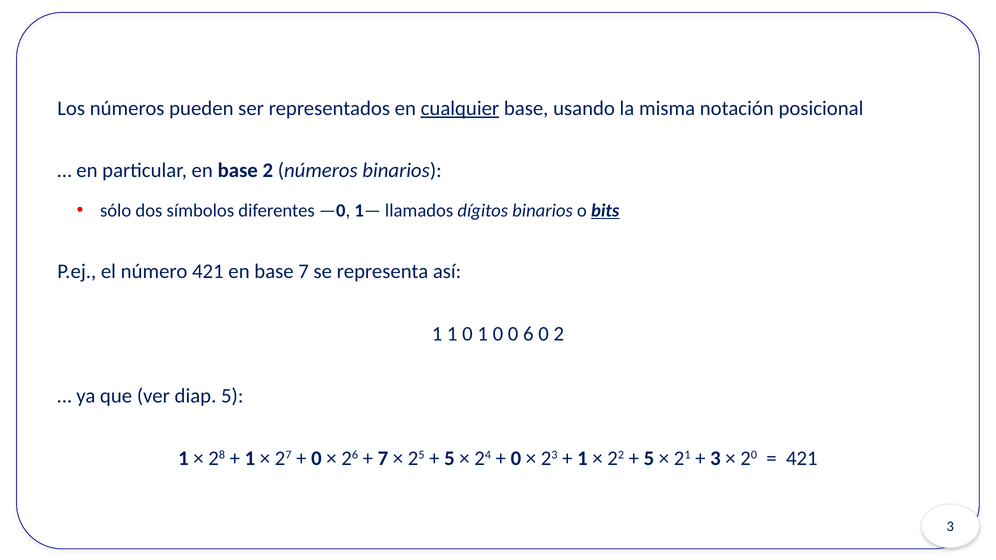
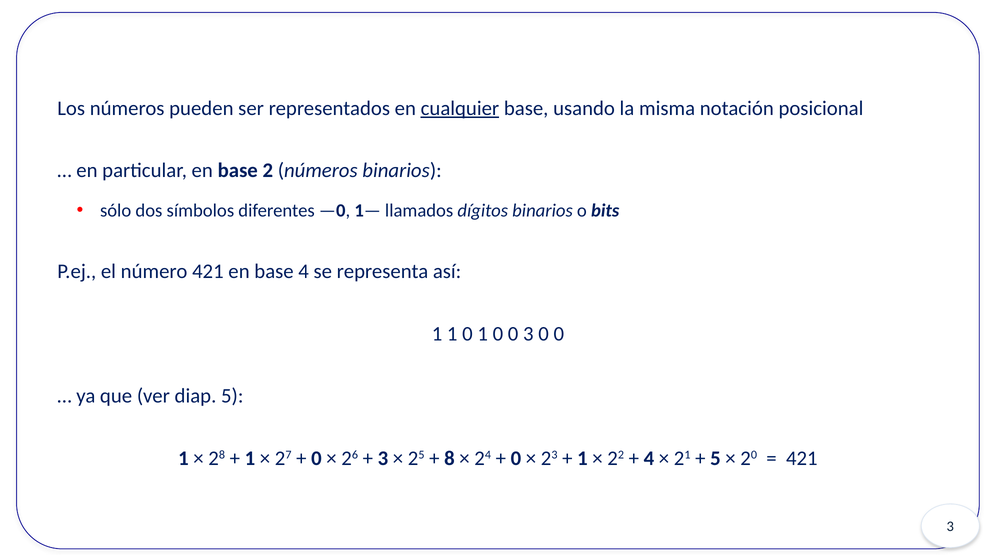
bits underline: present -> none (605, 211)
base 7: 7 -> 4 (304, 272)
0 6: 6 -> 3 (528, 334)
2: 2 -> 0 (559, 334)
7: 7 -> 3 (383, 458)
5: 5 -> 8 (449, 458)
5: 5 -> 4 (649, 458)
3: 3 -> 5 (715, 458)
